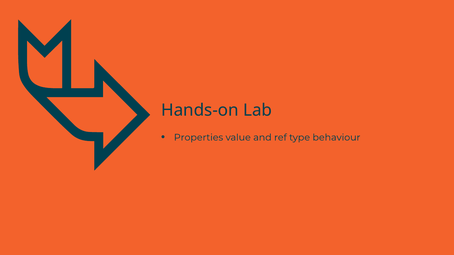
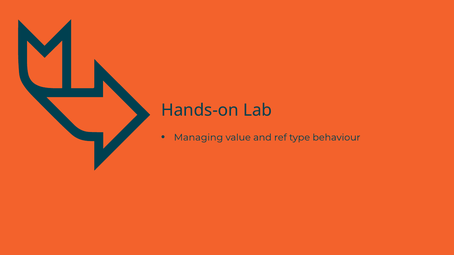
Properties: Properties -> Managing (198, 138)
